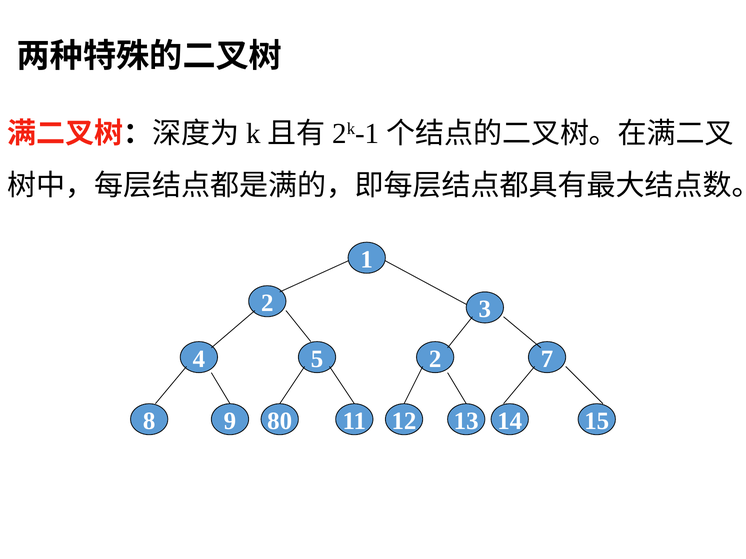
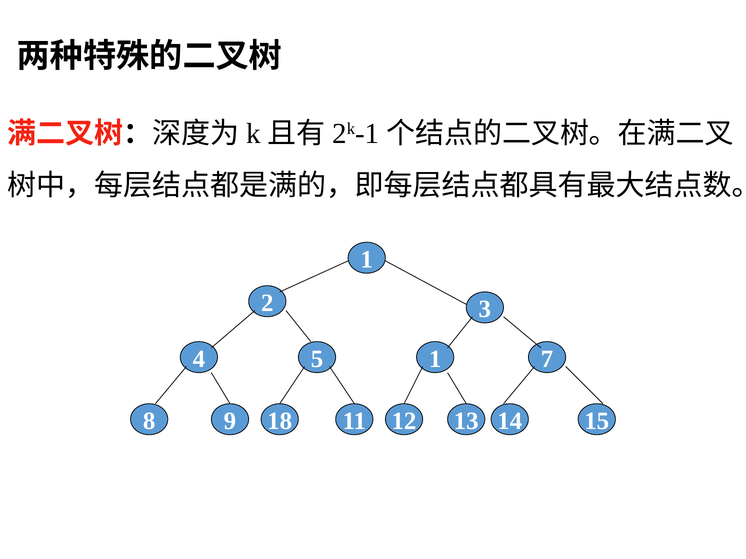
5 2: 2 -> 1 (435, 359)
80: 80 -> 18 (280, 421)
